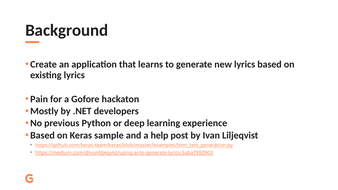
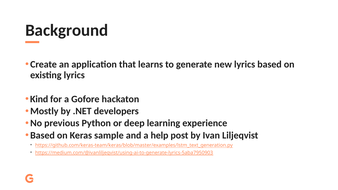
Pain: Pain -> Kind (39, 99)
